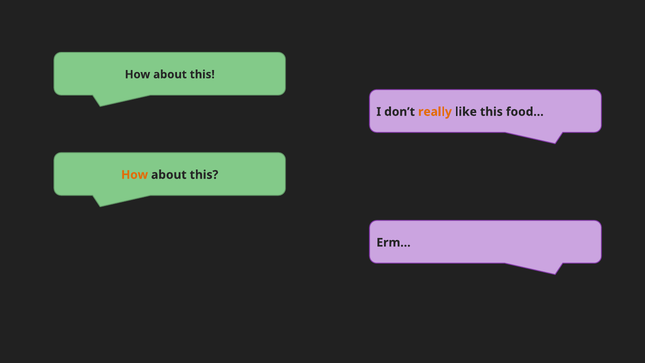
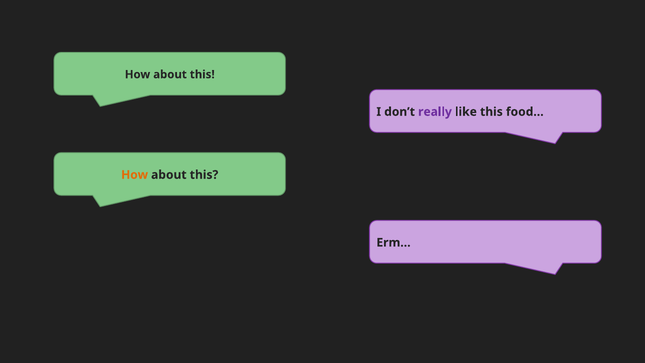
really colour: orange -> purple (435, 112)
